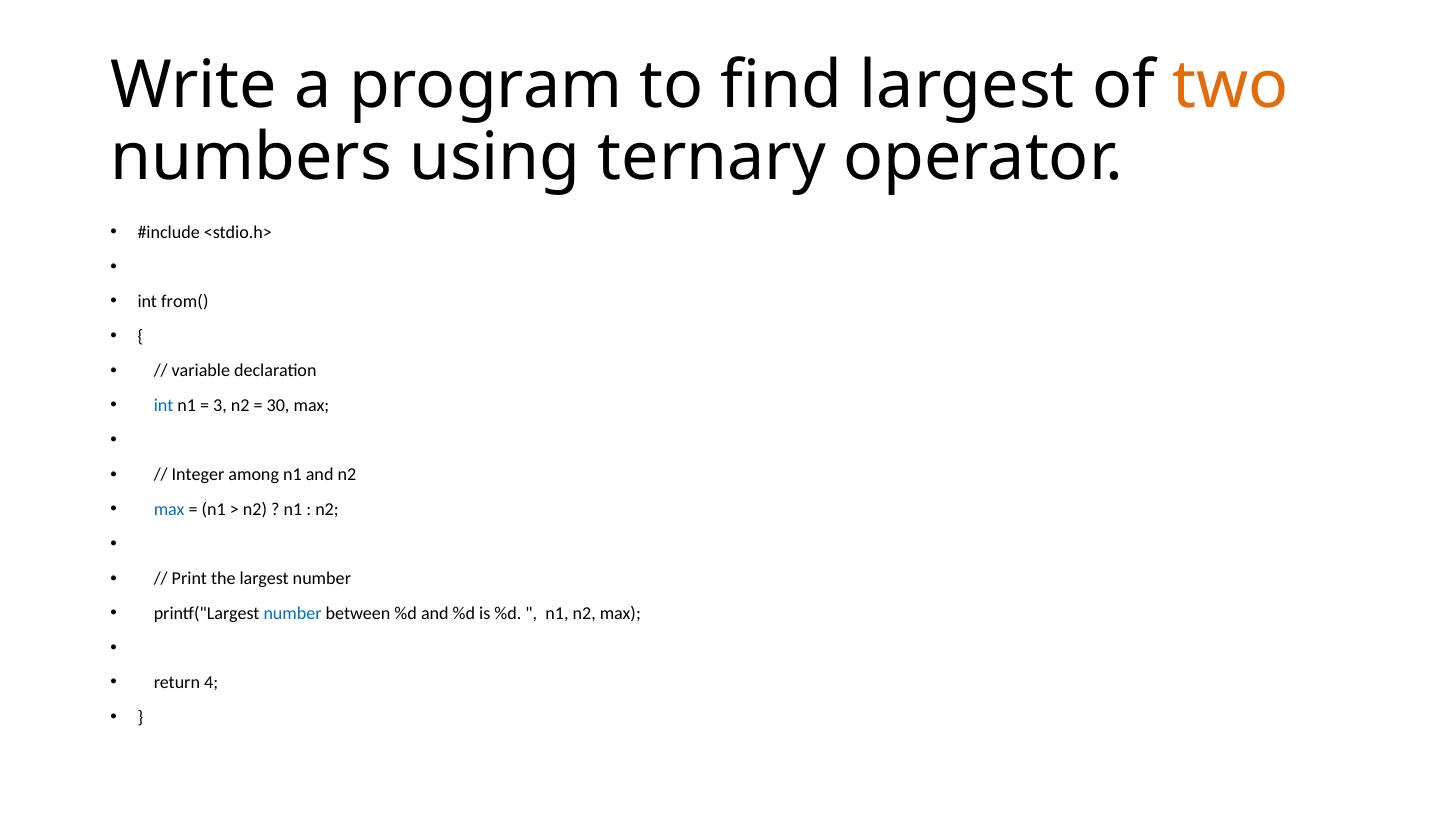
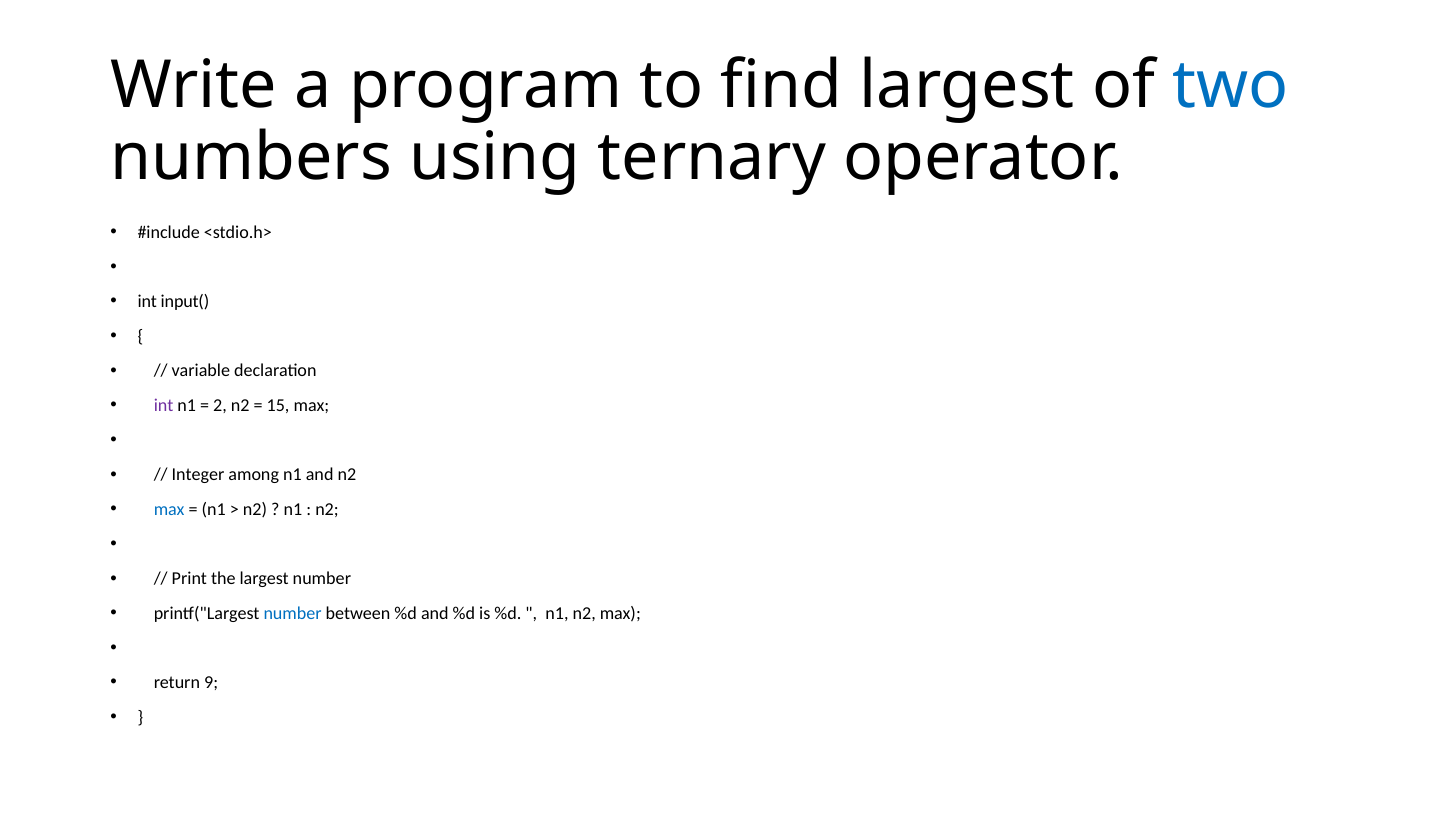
two colour: orange -> blue (1230, 86)
from(: from( -> input( (185, 301)
int colour: blue -> purple (164, 405)
3: 3 -> 2 (220, 405)
30: 30 -> 15 (278, 405)
4: 4 -> 9 (211, 682)
